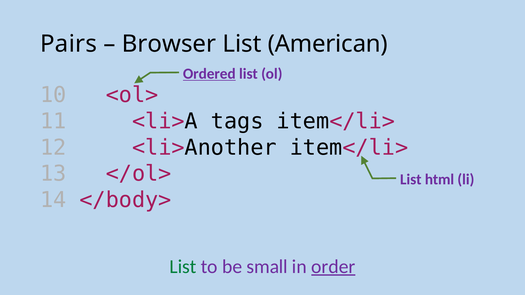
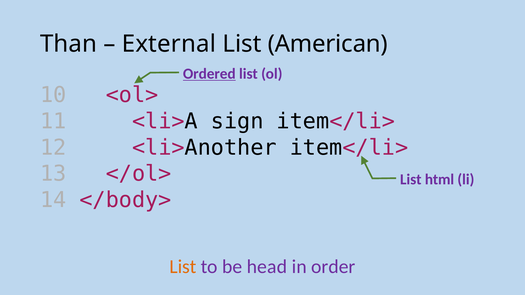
Pairs: Pairs -> Than (69, 44)
Browser: Browser -> External (169, 44)
tags: tags -> sign (237, 121)
List colour: green -> orange (183, 267)
small: small -> head (267, 267)
order underline: present -> none (333, 267)
